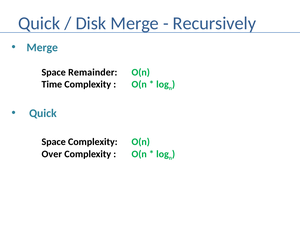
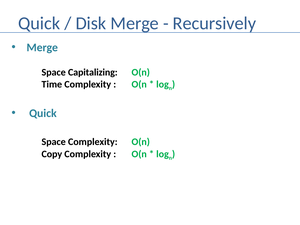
Remainder: Remainder -> Capitalizing (93, 72)
Over: Over -> Copy (52, 154)
